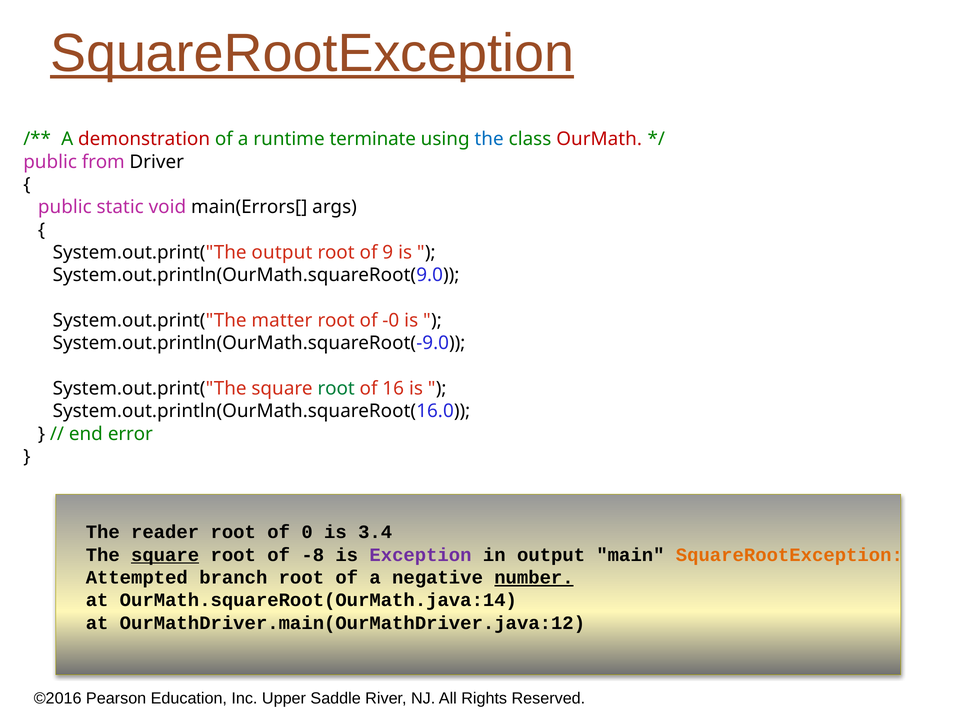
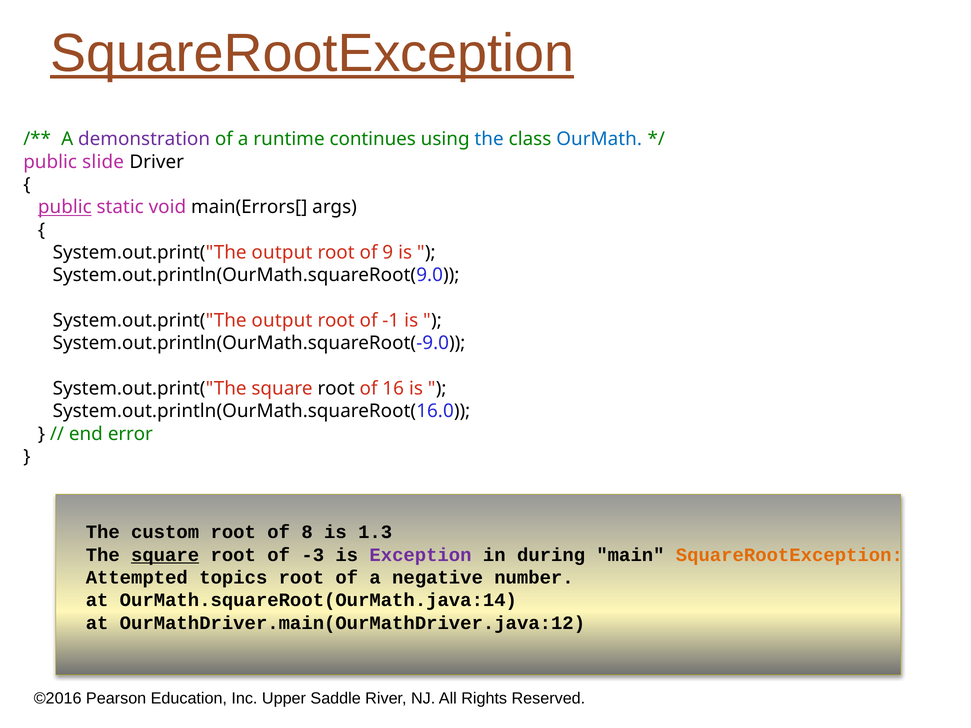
demonstration colour: red -> purple (144, 139)
terminate: terminate -> continues (373, 139)
OurMath colour: red -> blue (599, 139)
from: from -> slide (103, 162)
public underline: none -> present (65, 207)
matter: matter -> output (282, 321)
-0: -0 -> -1 (391, 321)
root colour: green -> black (336, 389)
reader: reader -> custom (165, 532)
0: 0 -> 8 (307, 532)
3.4: 3.4 -> 1.3 (375, 532)
-8: -8 -> -3 (313, 555)
in output: output -> during (551, 555)
branch: branch -> topics (233, 578)
number underline: present -> none (534, 578)
